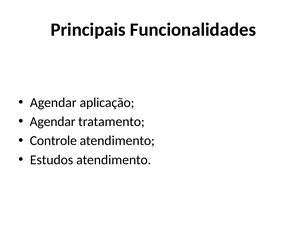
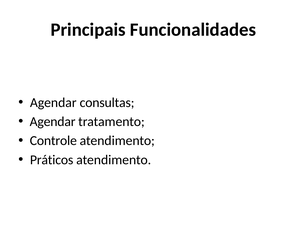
aplicação: aplicação -> consultas (107, 103)
Estudos: Estudos -> Práticos (52, 160)
